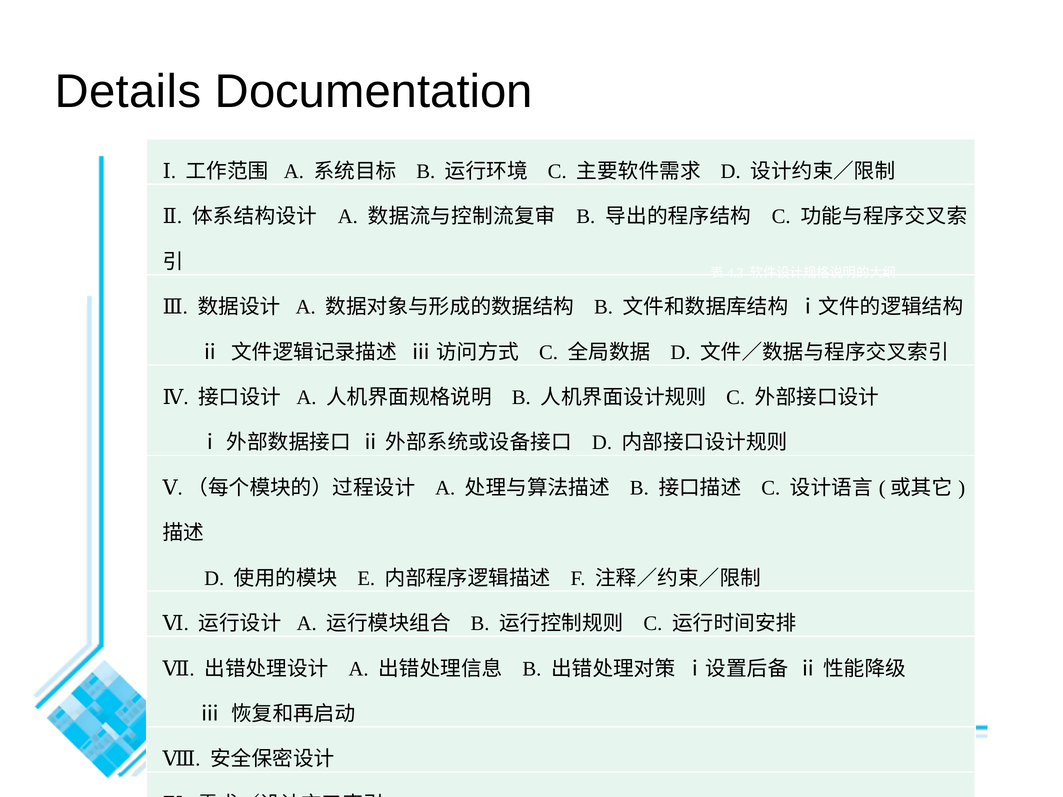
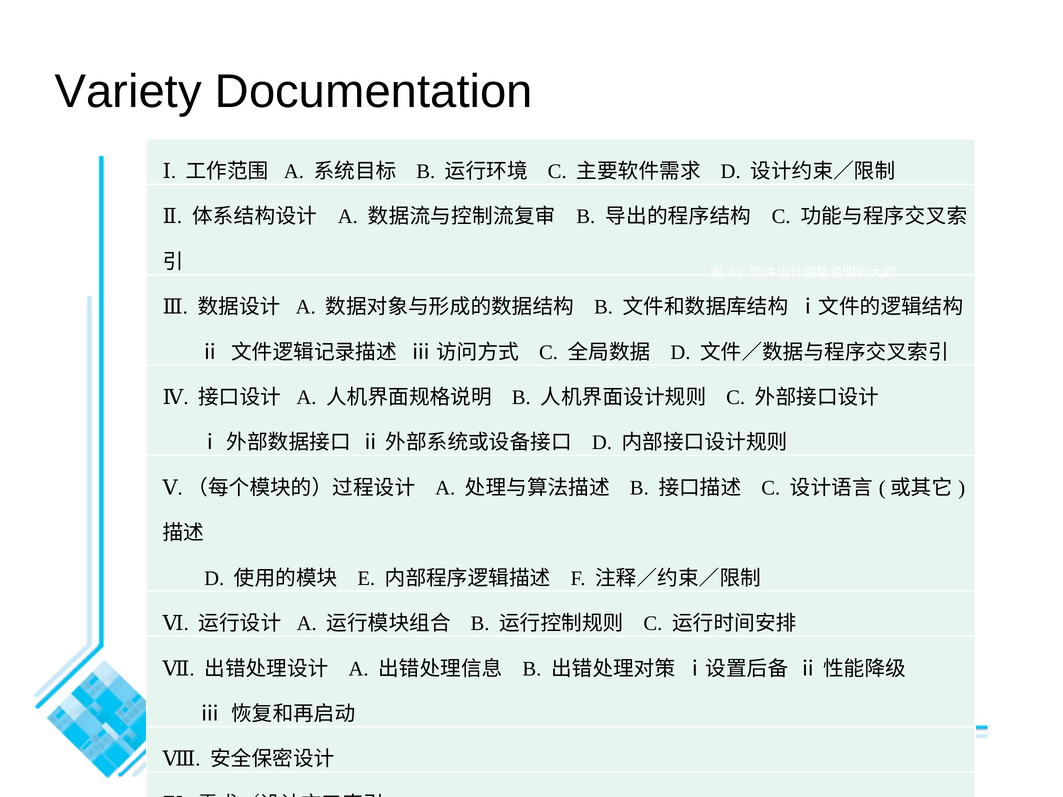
Details: Details -> Variety (128, 92)
